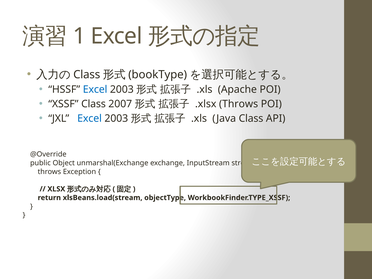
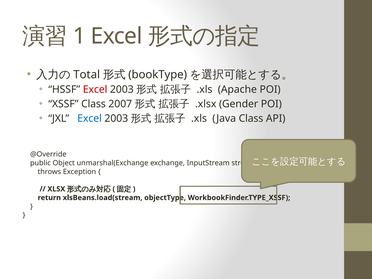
Class: Class -> Total (87, 75)
Excel colour: blue -> red (95, 90)
.xlsx Throws: Throws -> Gender (239, 104)
